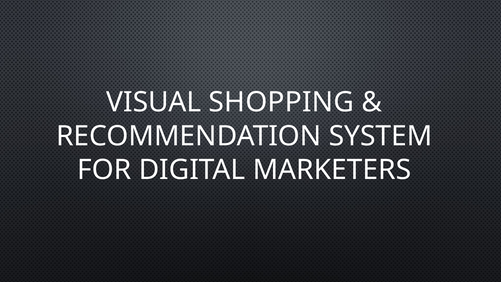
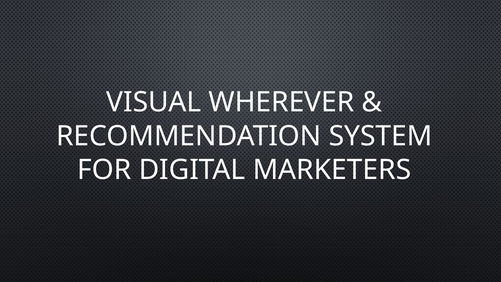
SHOPPING: SHOPPING -> WHEREVER (281, 102)
